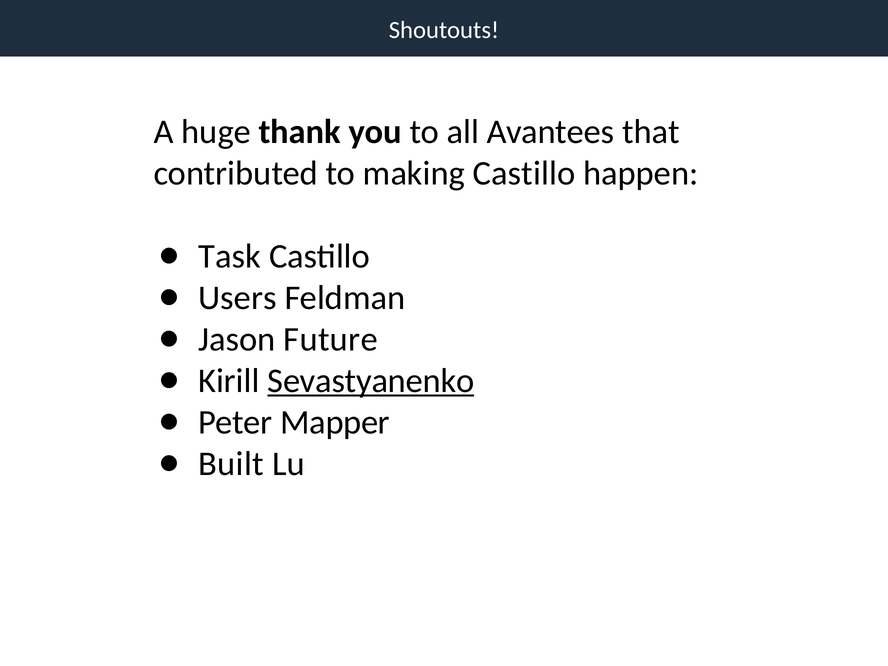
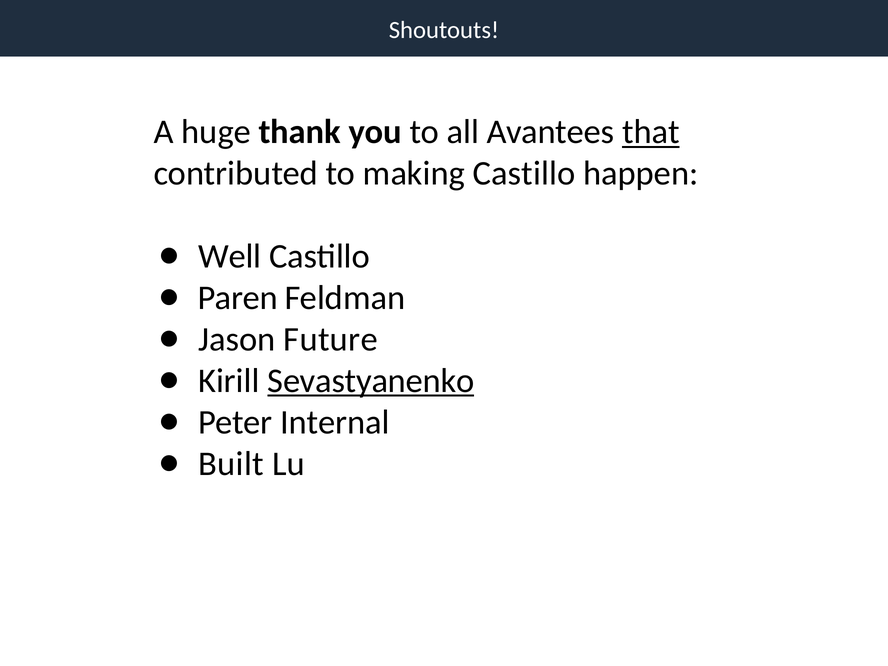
that underline: none -> present (651, 132)
Task: Task -> Well (230, 256)
Users: Users -> Paren (238, 298)
Mapper: Mapper -> Internal (335, 422)
